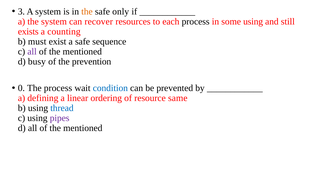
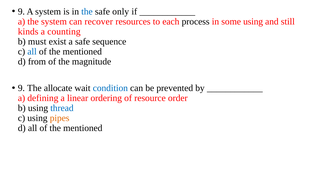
3: 3 -> 9 (21, 11)
the colour: orange -> blue (87, 11)
exists: exists -> kinds (28, 32)
all colour: purple -> blue (32, 52)
busy: busy -> from (37, 62)
prevention: prevention -> magnitude (92, 62)
0: 0 -> 9 (21, 88)
The process: process -> allocate (58, 88)
same: same -> order (178, 98)
pipes colour: purple -> orange (60, 118)
